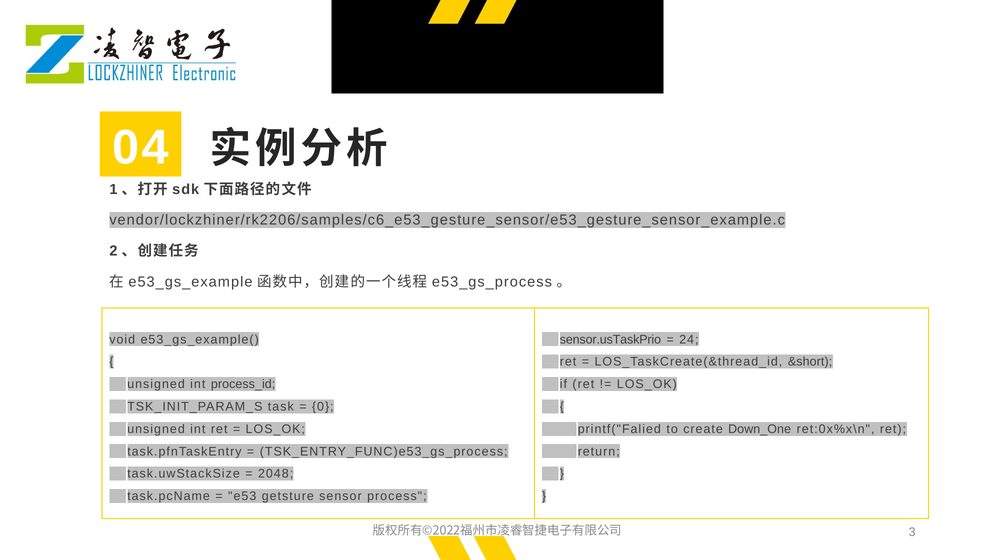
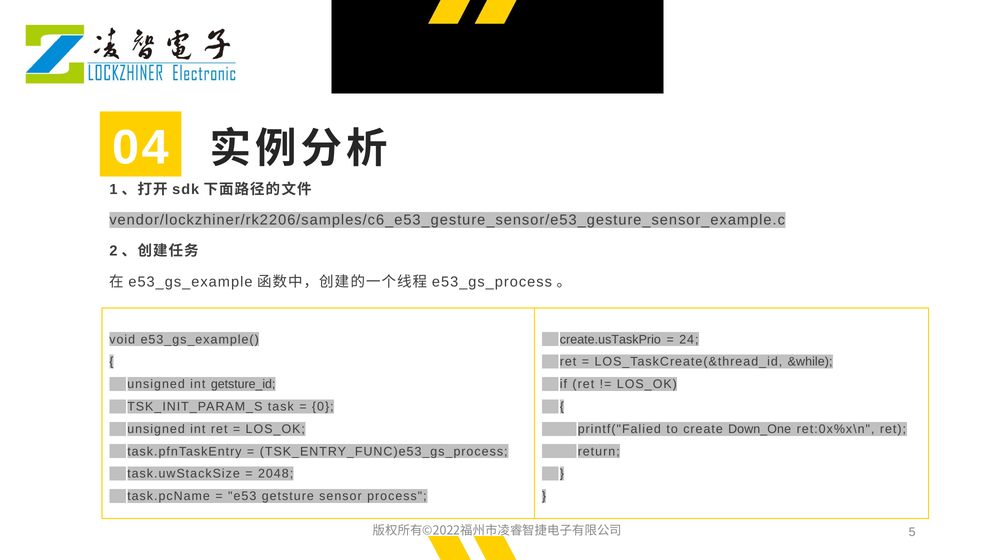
sensor.usTaskPrio: sensor.usTaskPrio -> create.usTaskPrio (610, 339)
&short: &short -> &while (810, 362)
process_id: process_id -> getsture_id (243, 384)
3: 3 -> 5 (912, 532)
